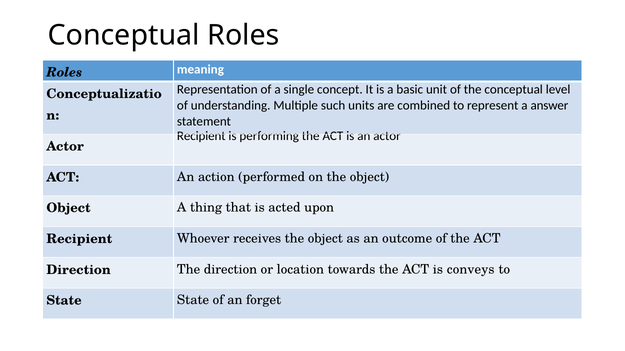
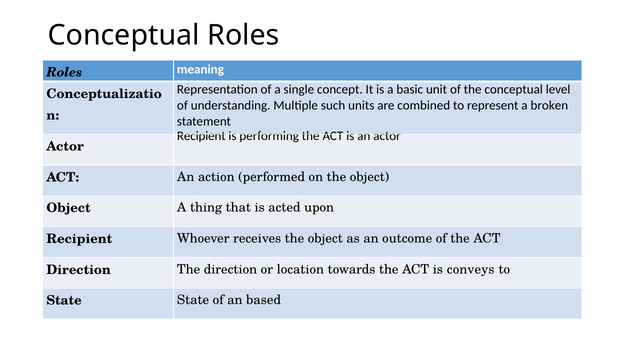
answer: answer -> broken (549, 106)
forget: forget -> based (264, 300)
